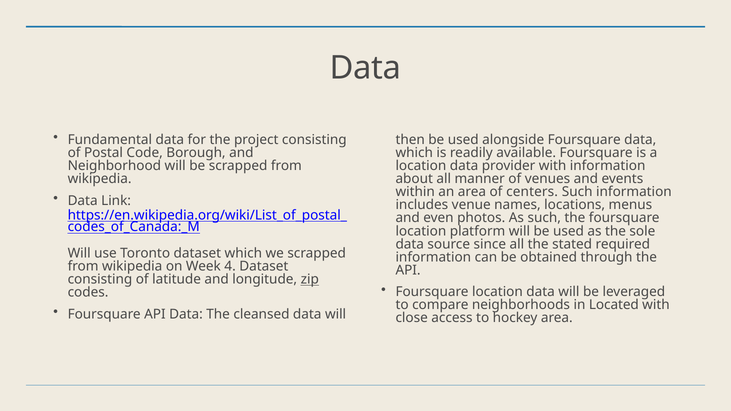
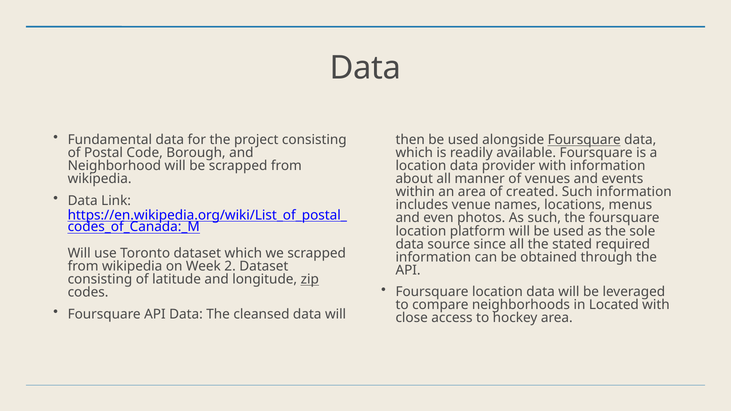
Foursquare underline: none -> present (584, 140)
centers: centers -> created (532, 192)
4: 4 -> 2 (230, 266)
